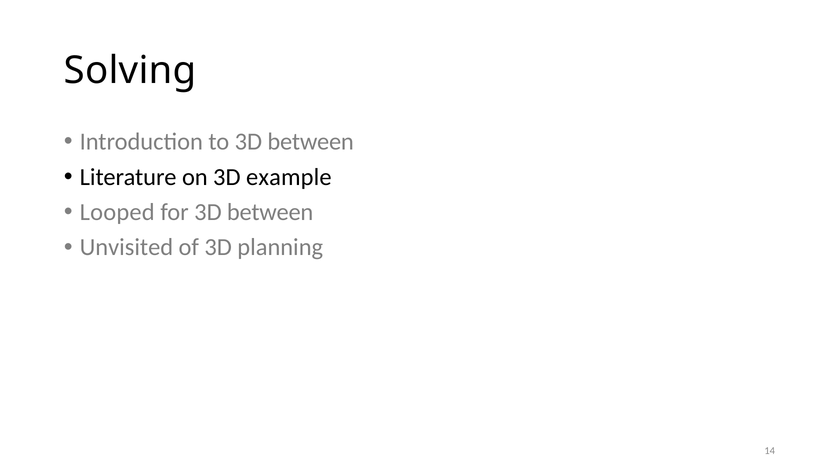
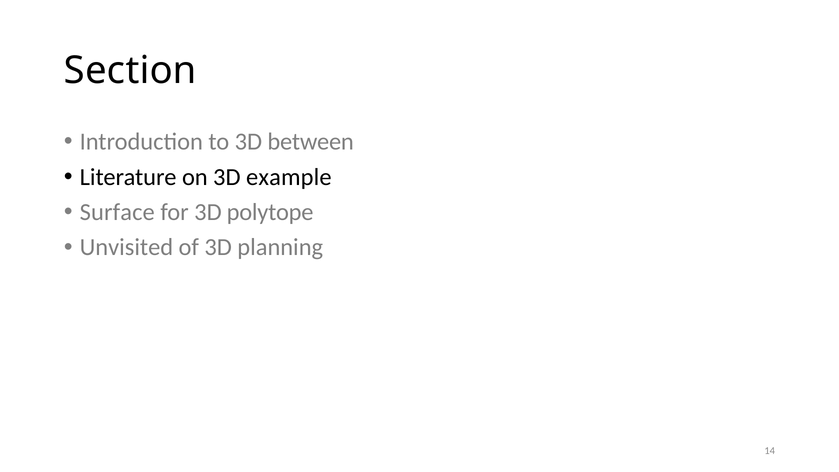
Solving: Solving -> Section (130, 70)
Looped: Looped -> Surface (117, 212)
for 3D between: between -> polytope (270, 212)
